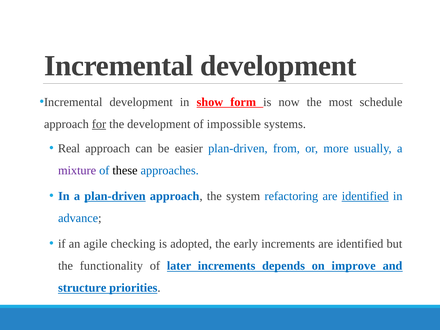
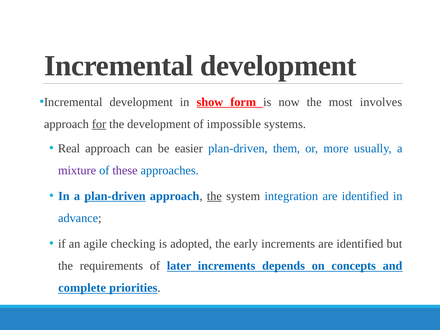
schedule: schedule -> involves (381, 102)
from: from -> them (287, 149)
these colour: black -> purple (125, 171)
the underline: none -> present (214, 196)
refactoring: refactoring -> integration (291, 196)
identified underline: present -> none (365, 196)
functionality: functionality -> requirements (111, 266)
improve: improve -> concepts (354, 266)
structure: structure -> complete (82, 288)
